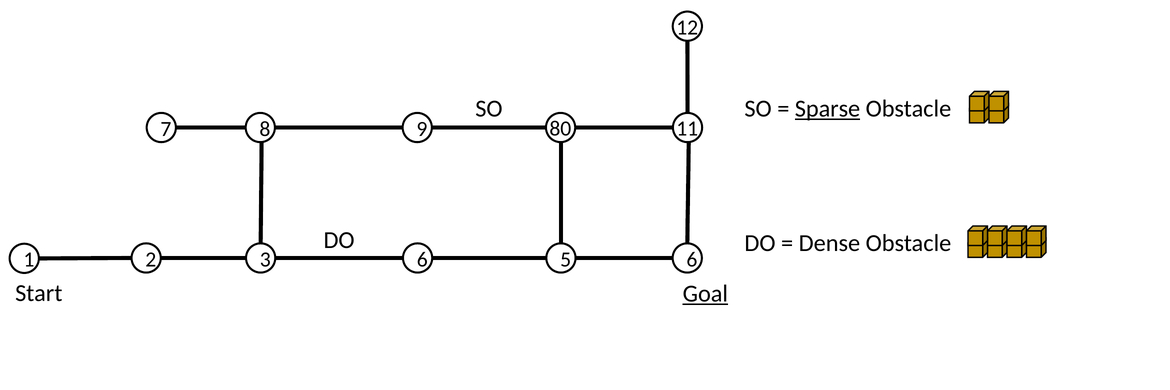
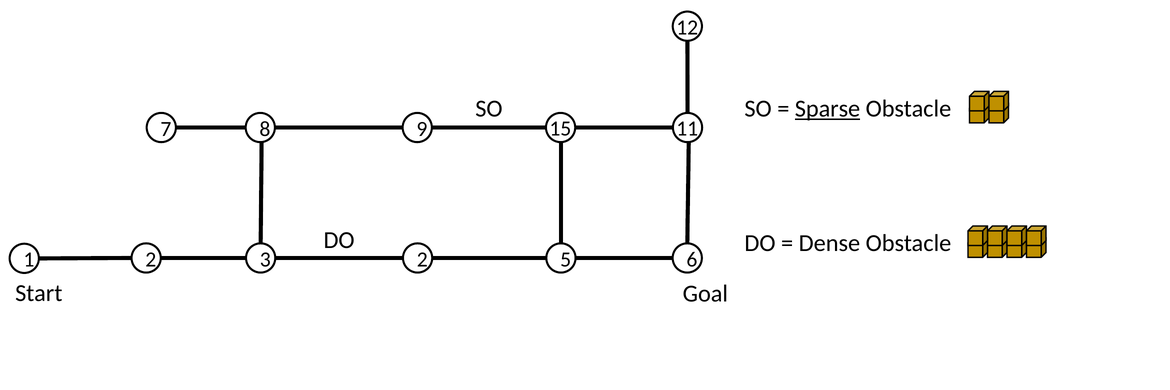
80: 80 -> 15 (560, 129)
3 6: 6 -> 2 (422, 259)
Goal underline: present -> none (705, 294)
